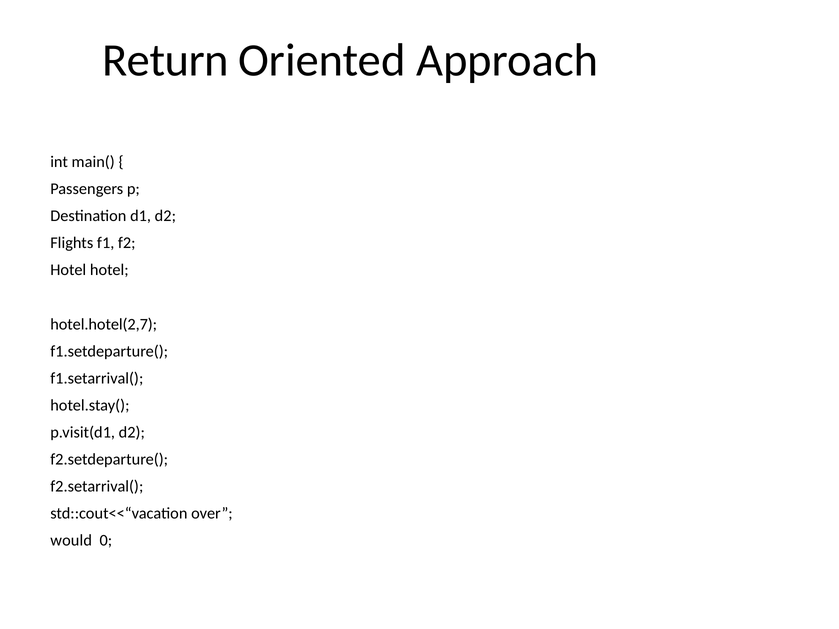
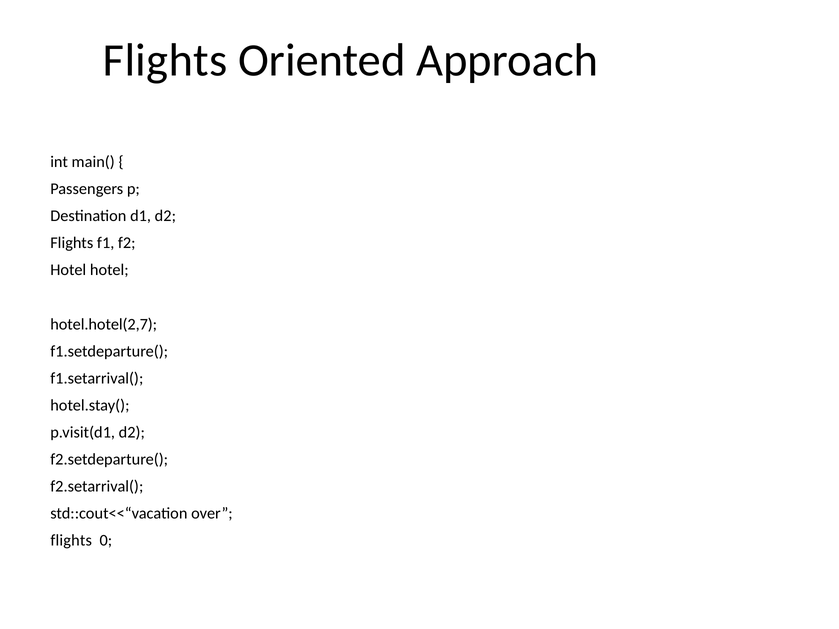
Return: Return -> Flights (165, 61)
would: would -> flights (71, 541)
